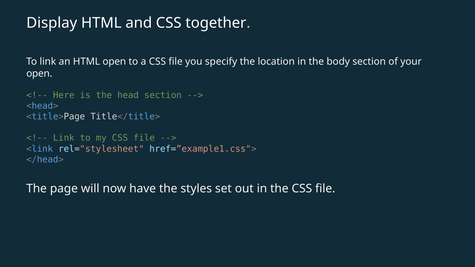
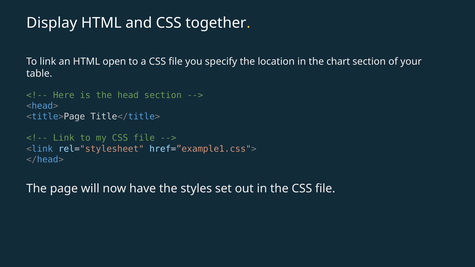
body: body -> chart (338, 62)
open: open -> table (39, 74)
